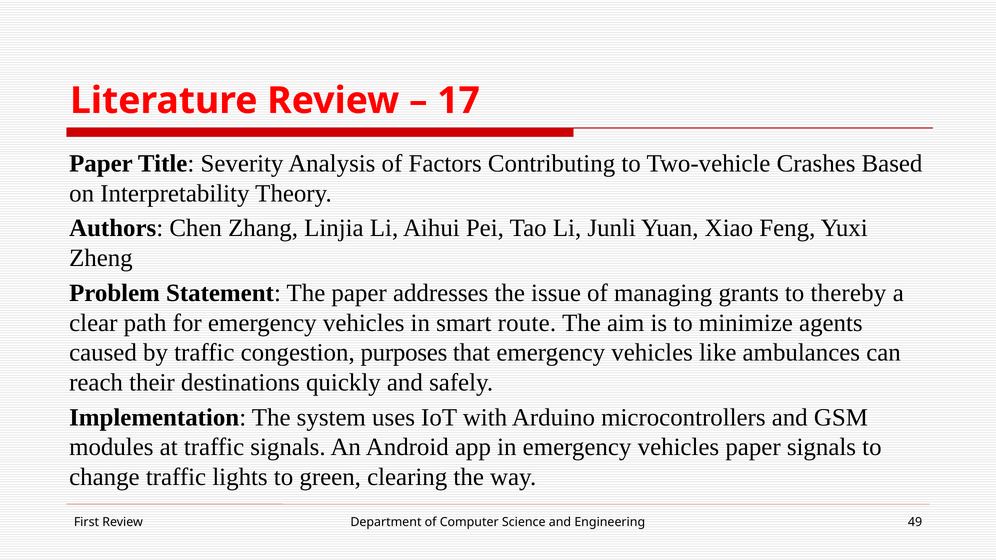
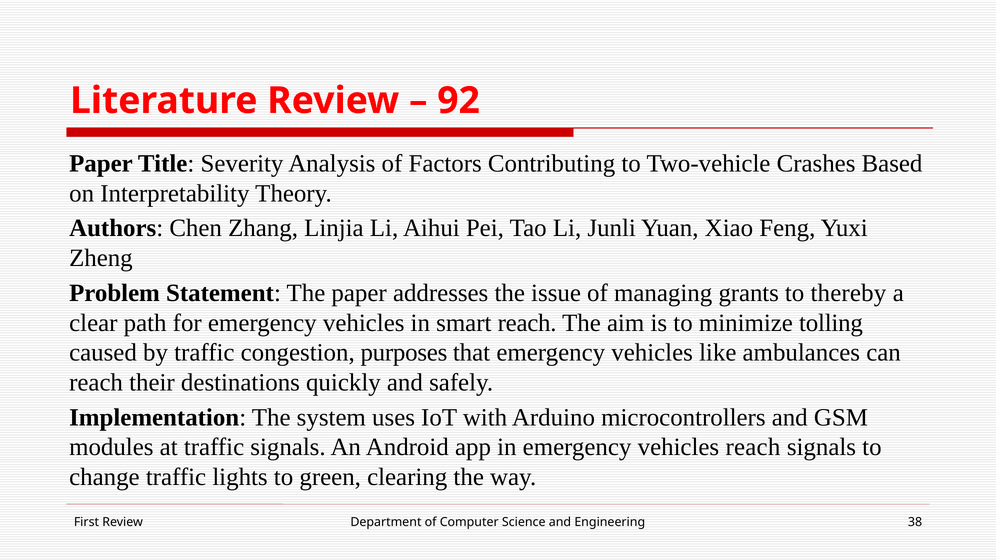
17: 17 -> 92 (459, 101)
smart route: route -> reach (527, 323)
agents: agents -> tolling (831, 323)
vehicles paper: paper -> reach (753, 447)
49: 49 -> 38 (915, 522)
